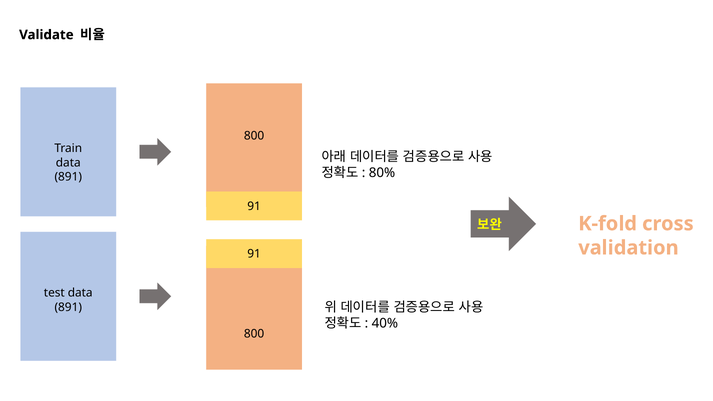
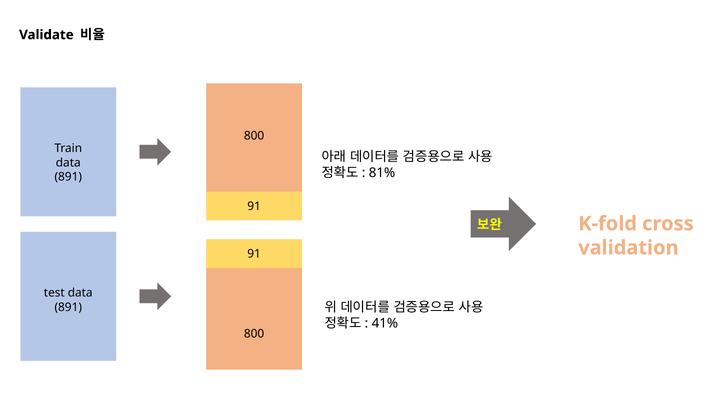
80%: 80% -> 81% (382, 173)
40%: 40% -> 41% (385, 324)
